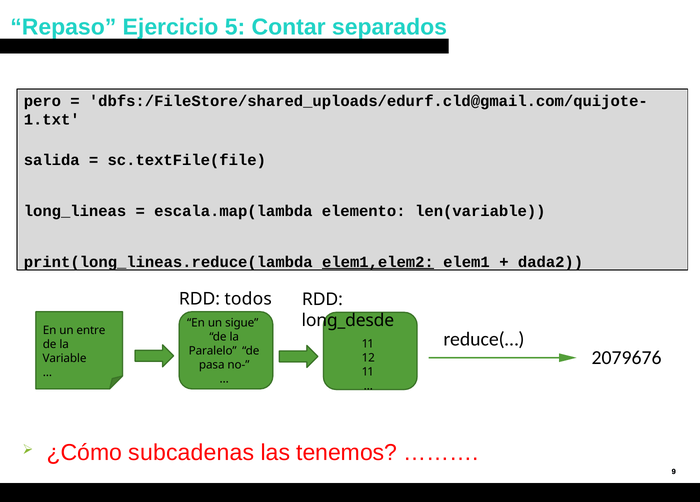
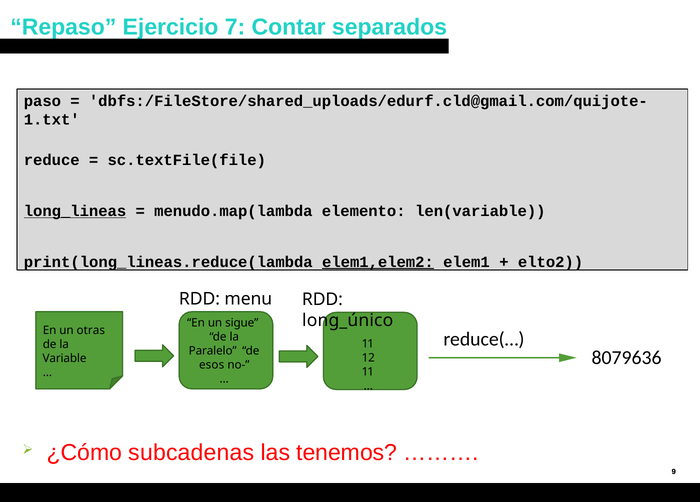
5: 5 -> 7 (235, 27)
pero: pero -> paso (42, 101)
salida: salida -> reduce (52, 160)
long_lineas underline: none -> present (75, 211)
escala.map(lambda: escala.map(lambda -> menudo.map(lambda (233, 211)
dada2: dada2 -> elto2 (551, 262)
todos: todos -> menu (248, 299)
long_desde: long_desde -> long_único (348, 320)
entre: entre -> otras (91, 330)
2079676: 2079676 -> 8079636 (627, 358)
pasa: pasa -> esos (212, 365)
